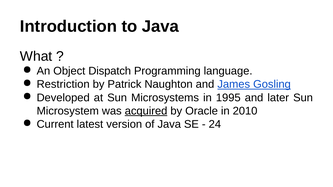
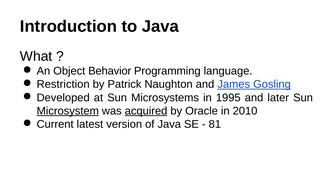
Dispatch: Dispatch -> Behavior (110, 71)
Microsystem underline: none -> present (68, 111)
24: 24 -> 81 (215, 124)
